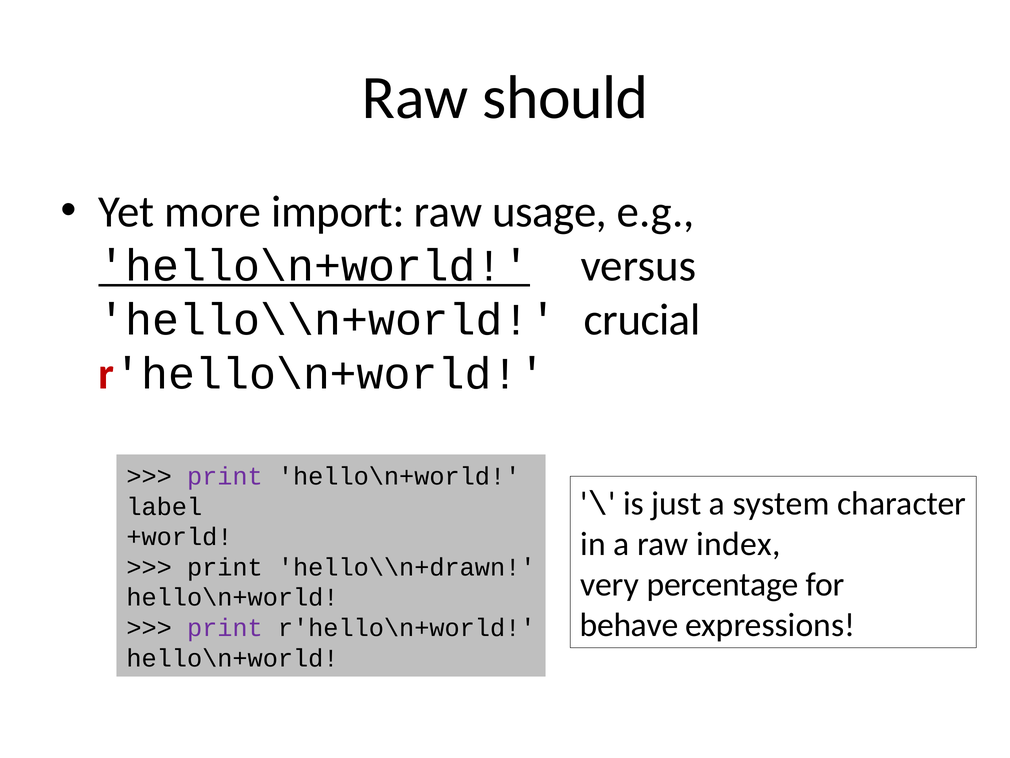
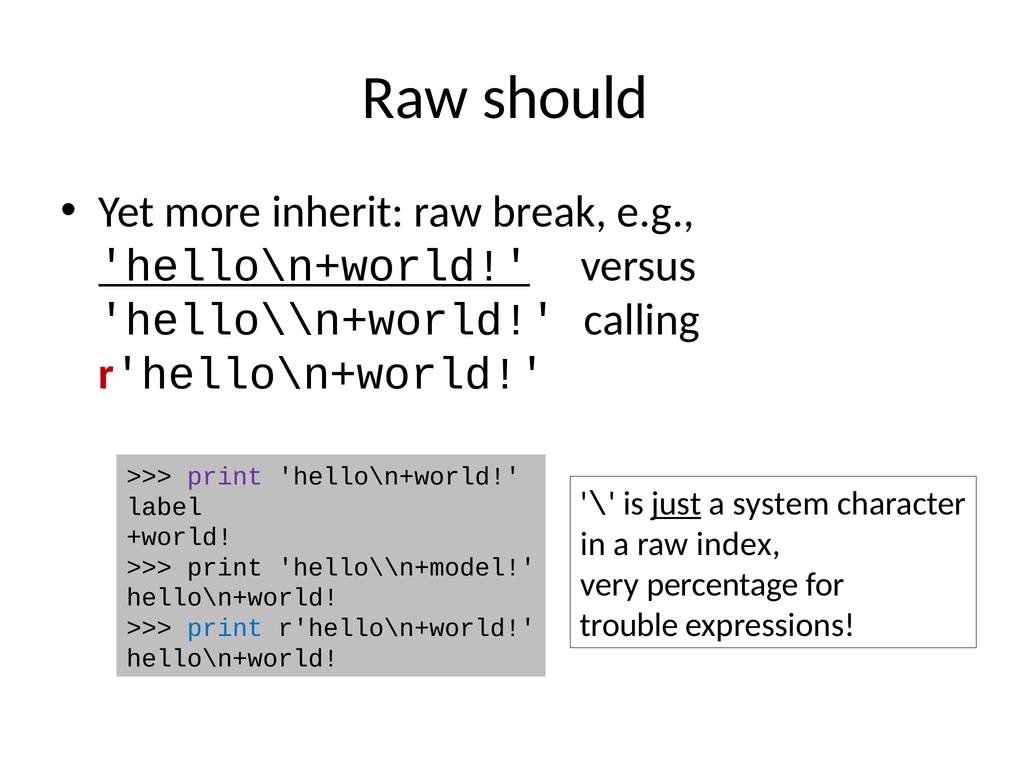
import: import -> inherit (338, 212)
usage: usage -> break (549, 212)
crucial: crucial -> calling (642, 320)
just underline: none -> present (676, 503)
hello\\n+drawn: hello\\n+drawn -> hello\\n+model (407, 567)
behave: behave -> trouble (629, 625)
print colour: purple -> blue (225, 628)
